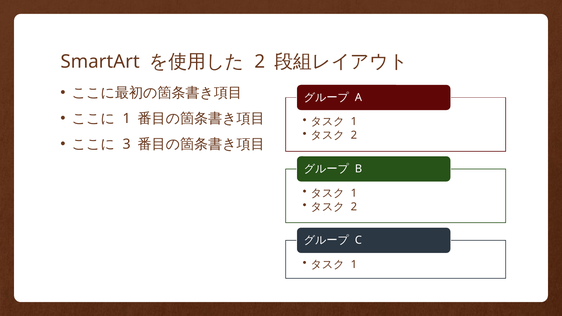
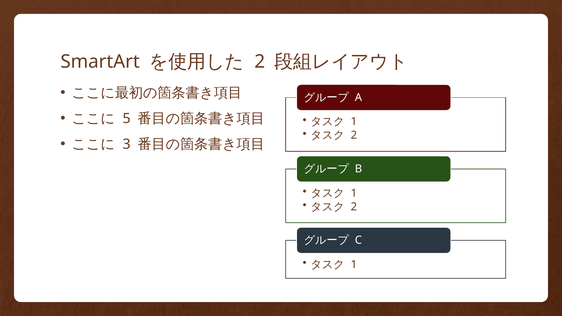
1: 1 -> 5 (127, 118)
